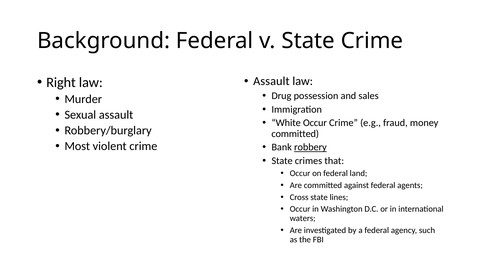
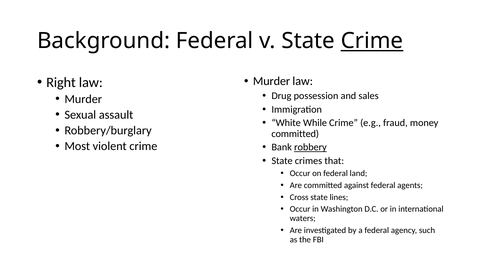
Crime underline: none -> present (372, 41)
Assault: Assault -> Murder (272, 81)
White Occur: Occur -> While (315, 123)
